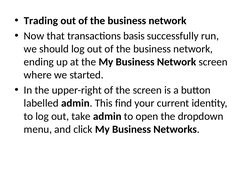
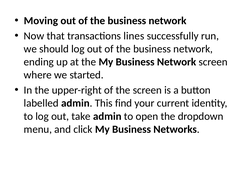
Trading: Trading -> Moving (41, 21)
basis: basis -> lines (134, 36)
